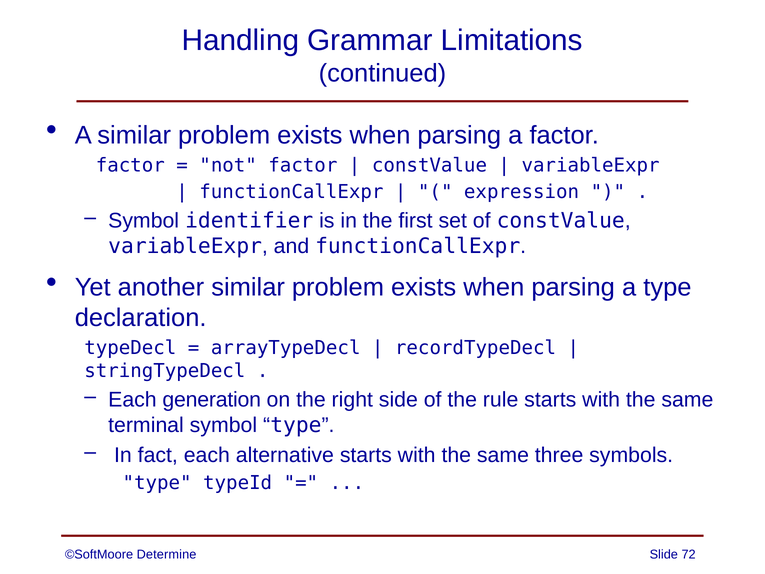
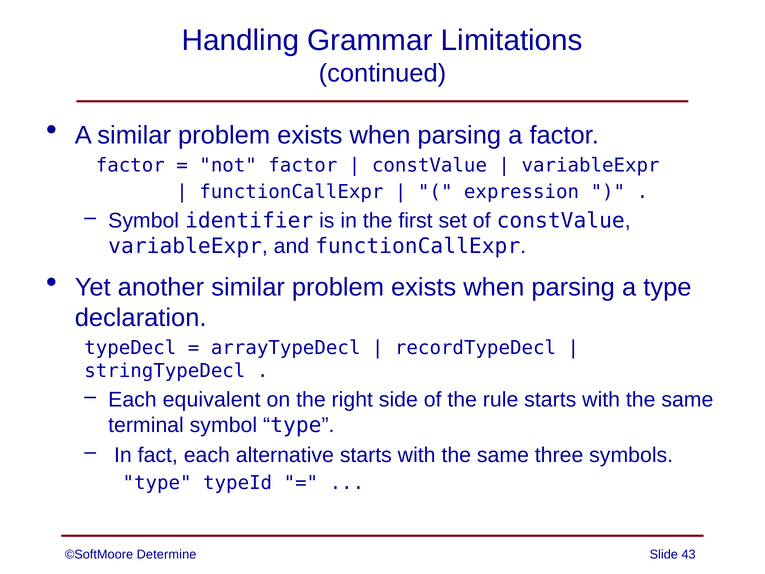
generation: generation -> equivalent (212, 400)
72: 72 -> 43 (689, 554)
